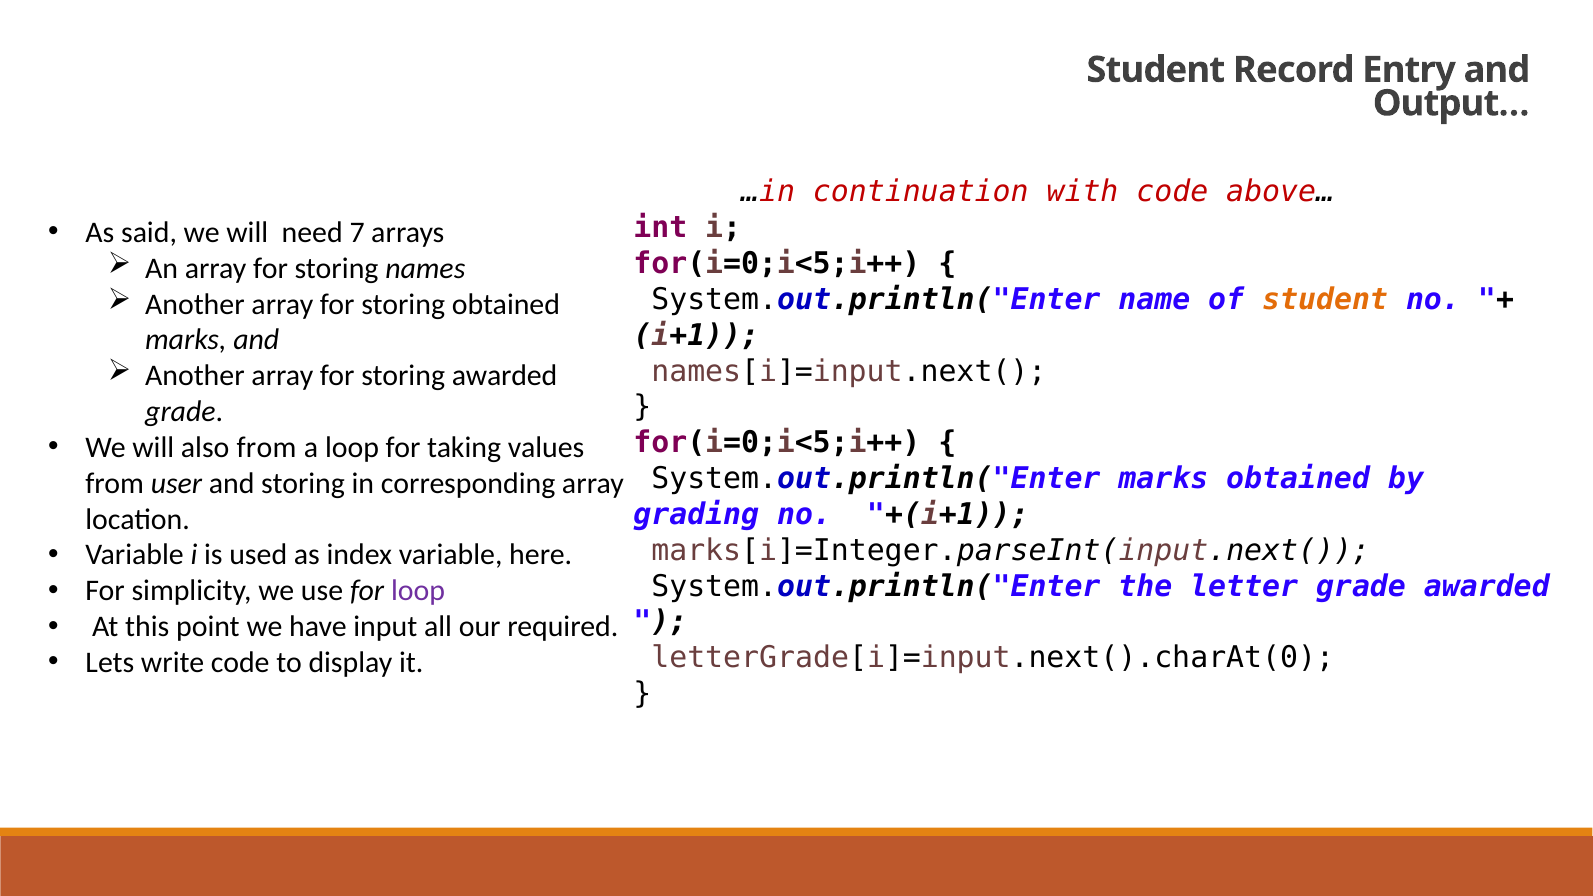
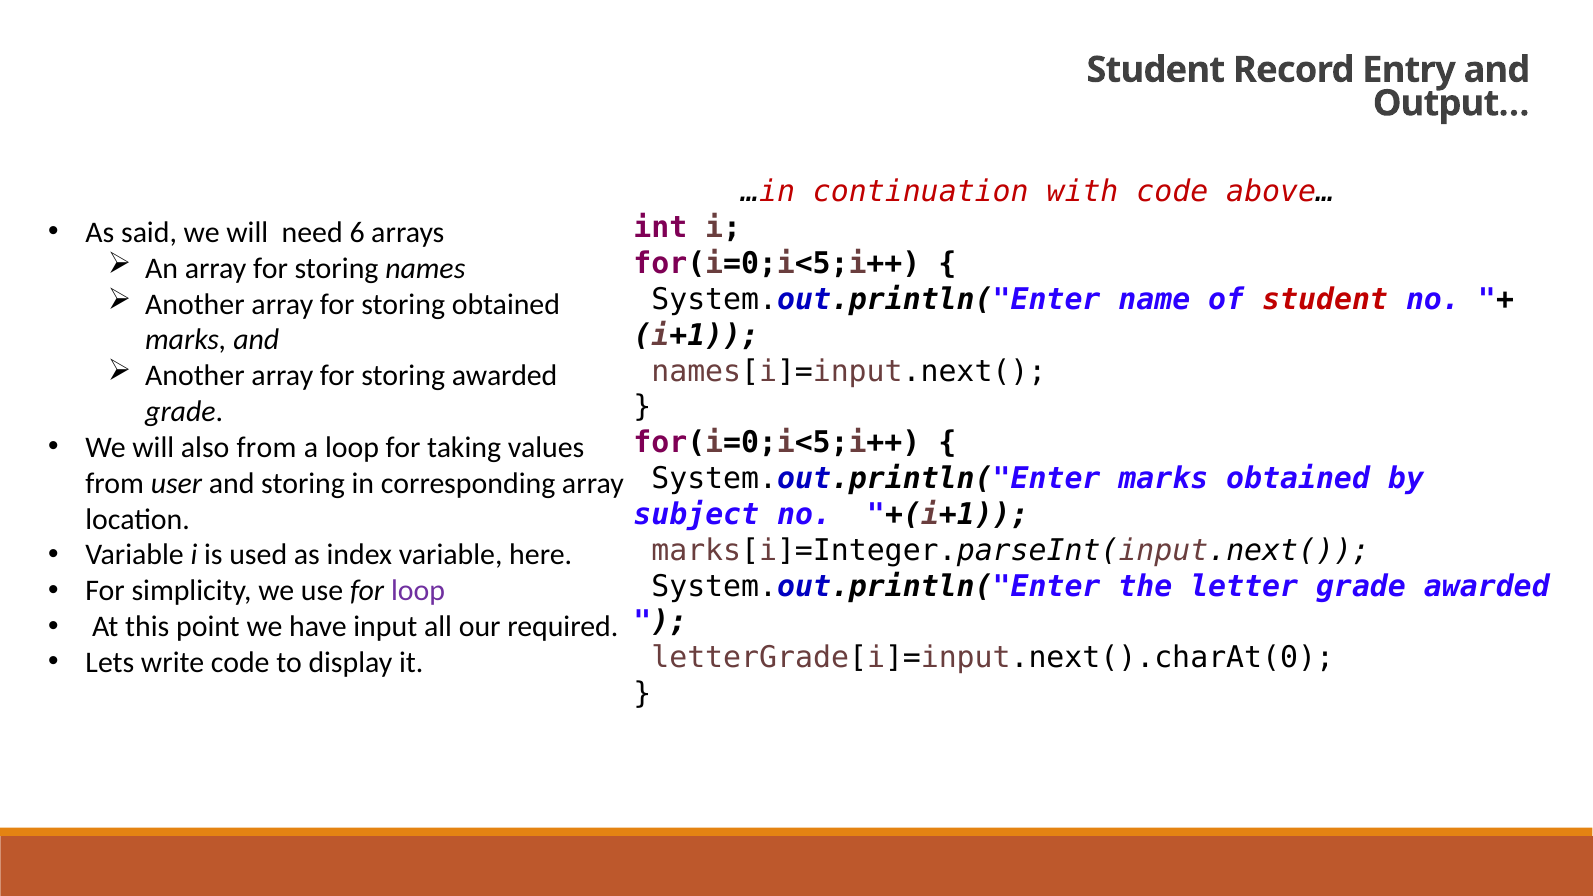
7: 7 -> 6 (357, 233)
student colour: orange -> red (1325, 300)
grading: grading -> subject (696, 515)
